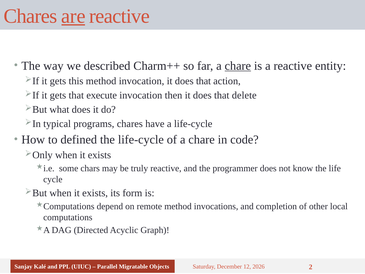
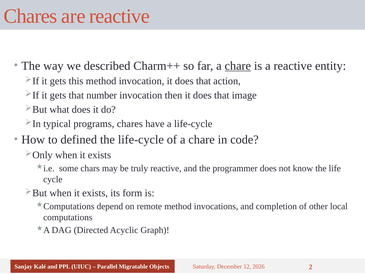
are underline: present -> none (73, 16)
execute: execute -> number (102, 95)
delete: delete -> image (244, 95)
